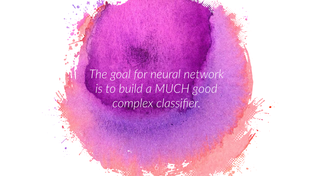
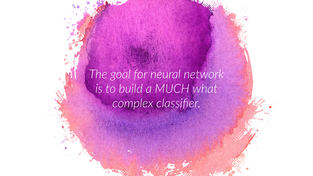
good: good -> what (205, 89)
